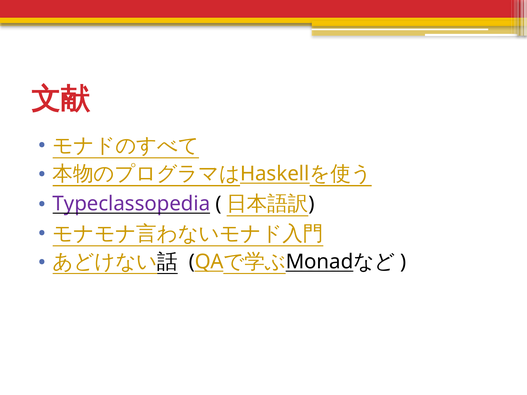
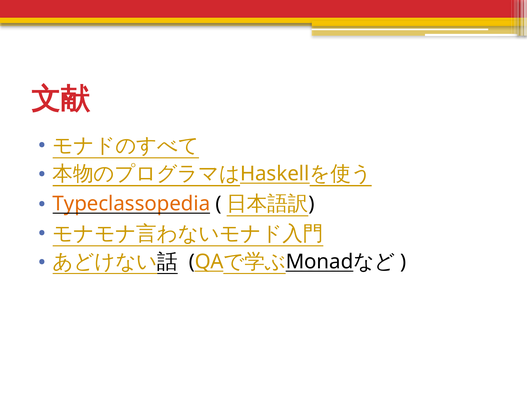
Typeclassopedia colour: purple -> orange (131, 204)
